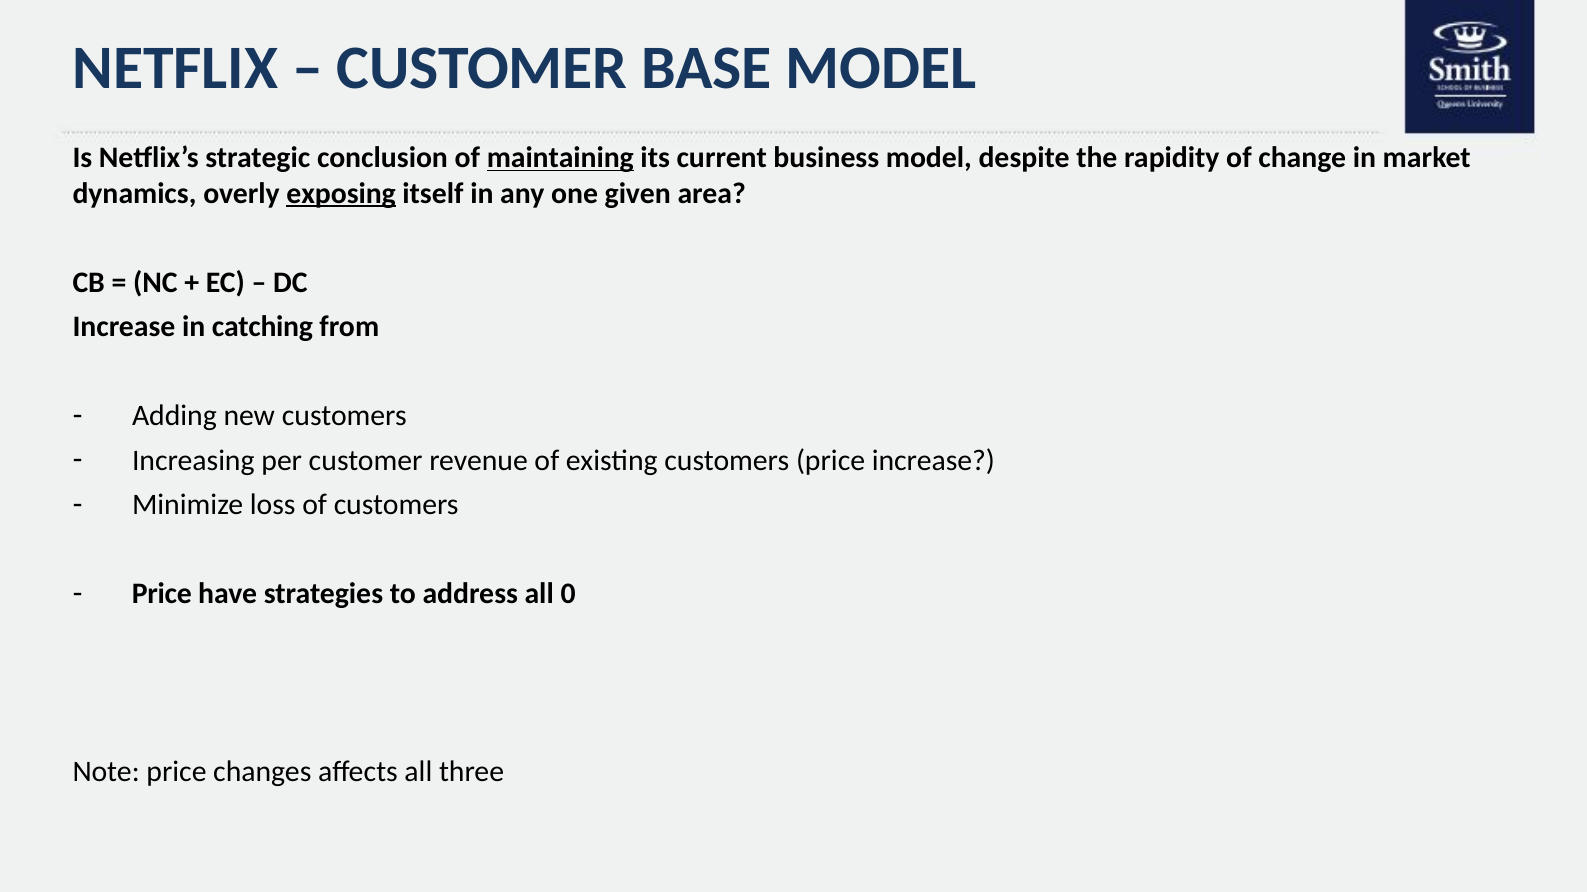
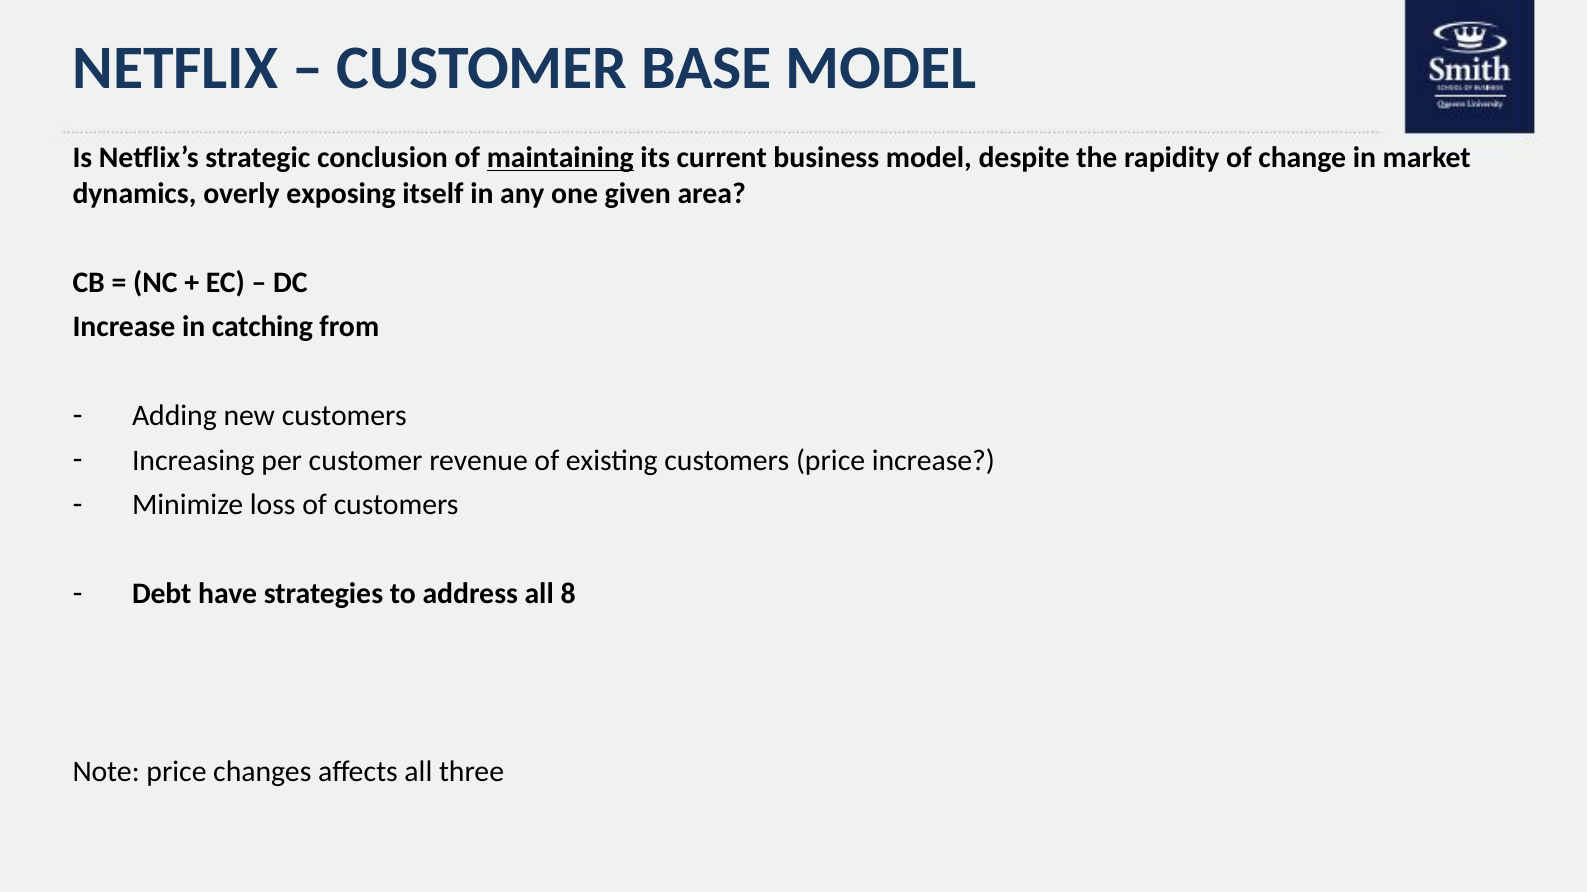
exposing underline: present -> none (341, 194)
Price: Price -> Debt (162, 594)
0: 0 -> 8 (568, 594)
